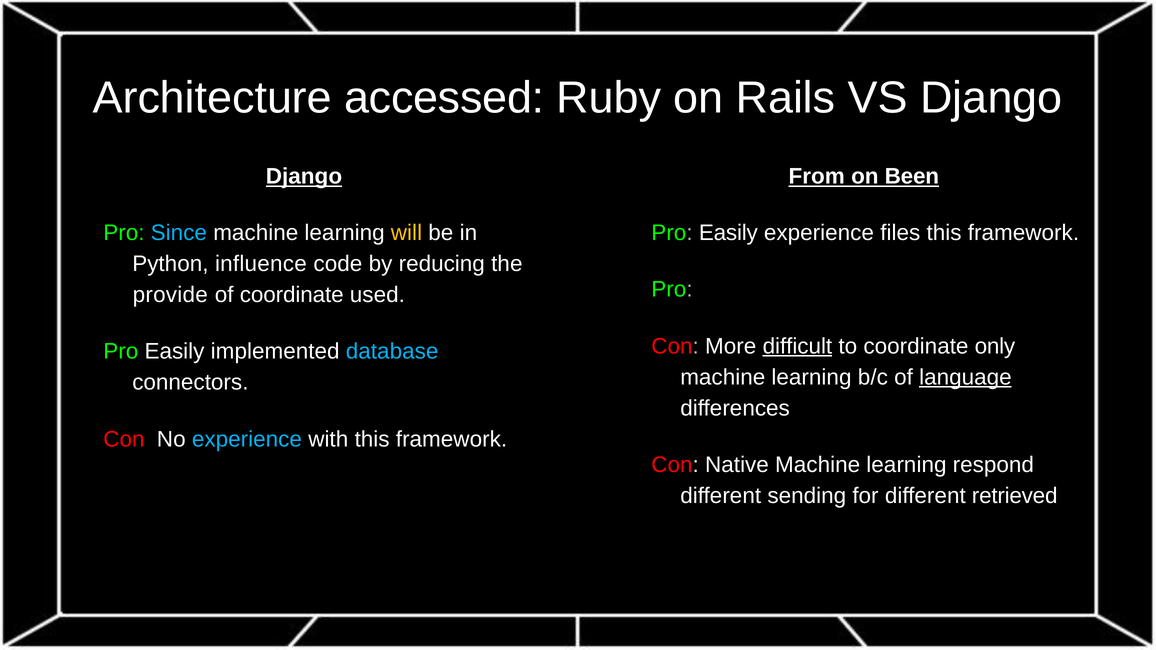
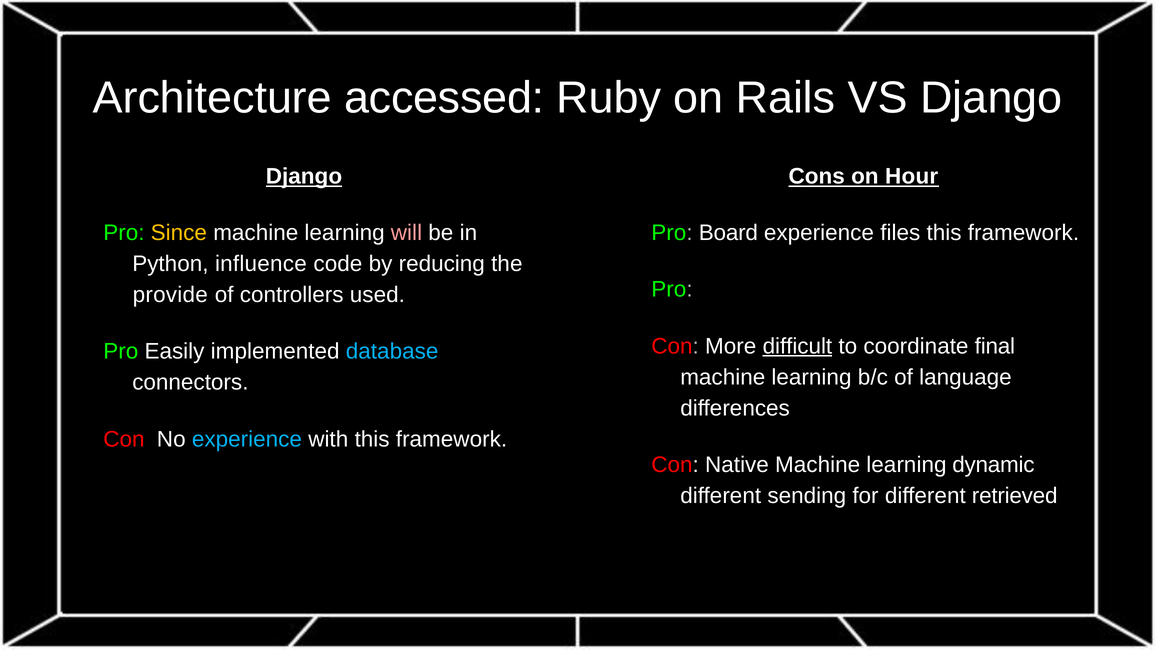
From: From -> Cons (817, 176)
Been: Been -> Hour (912, 176)
Since colour: light blue -> yellow (179, 233)
will colour: yellow -> pink (406, 233)
Easily: Easily -> Board (728, 233)
of coordinate: coordinate -> controllers (292, 295)
only: only -> final (995, 346)
language underline: present -> none (965, 377)
respond: respond -> dynamic (993, 465)
